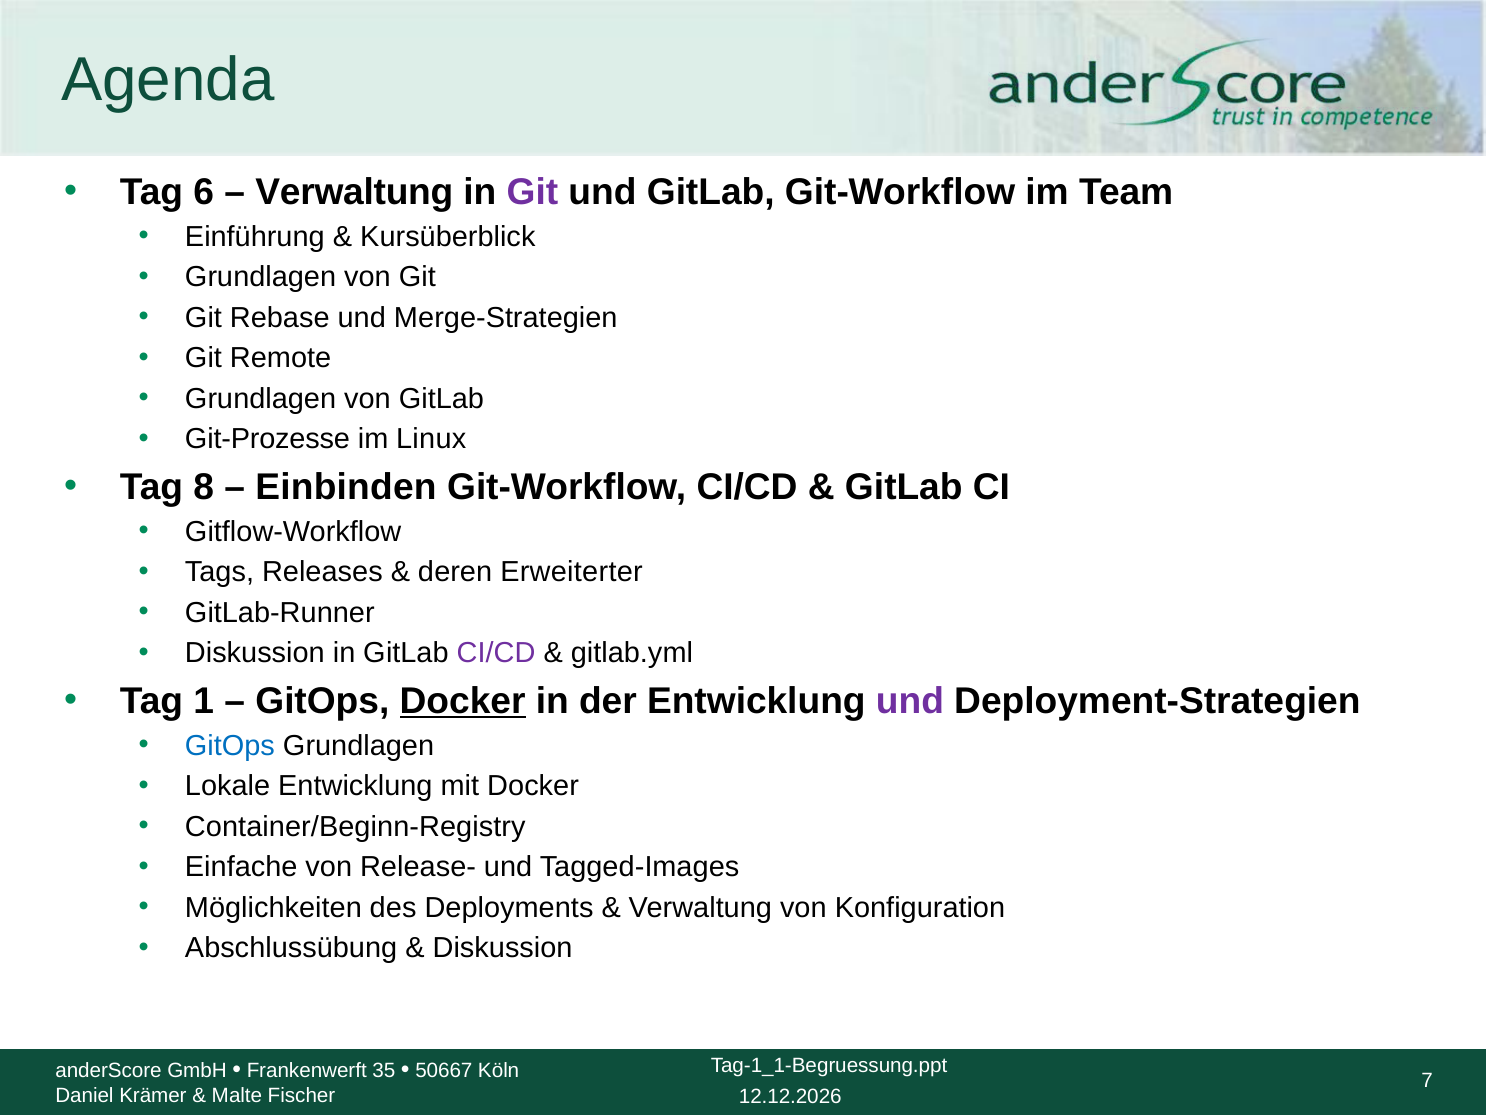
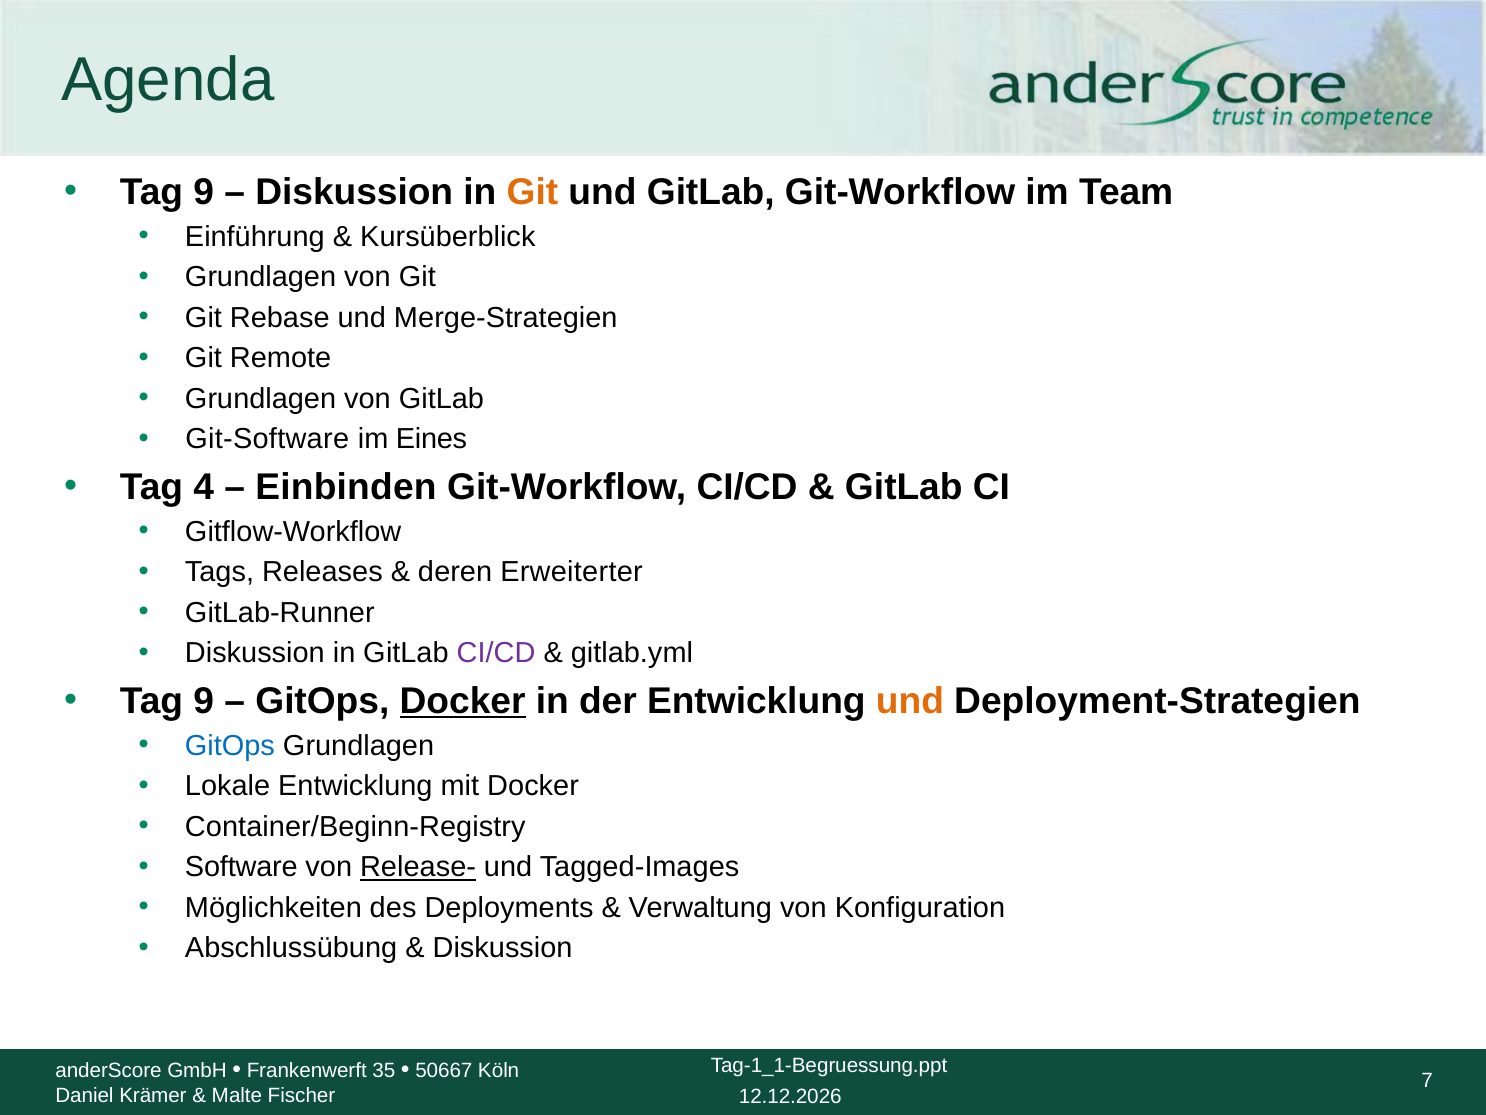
6: 6 -> 9 (204, 192)
Verwaltung: Verwaltung -> Diskussion (354, 192)
Git colour: purple -> orange (532, 192)
Git-Prozesse: Git-Prozesse -> Git-Software (267, 439)
Linux: Linux -> Eines (432, 439)
8: 8 -> 4 (204, 487)
1: 1 -> 9 (204, 701)
und colour: purple -> orange (910, 701)
Einfache: Einfache -> Software (241, 867)
Release- underline: none -> present (418, 867)
